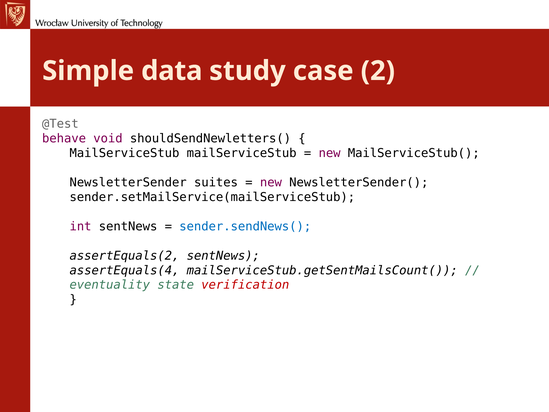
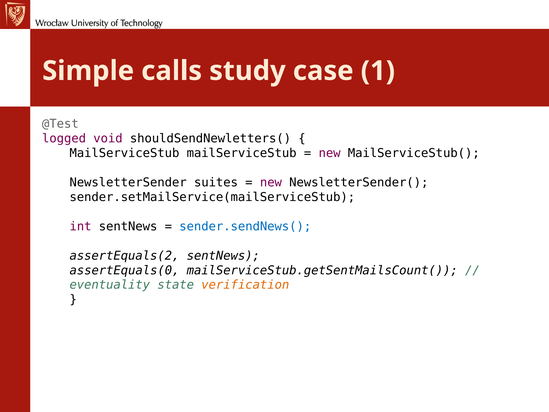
data: data -> calls (172, 71)
2: 2 -> 1 (378, 71)
behave: behave -> logged (64, 138)
assertEquals(4: assertEquals(4 -> assertEquals(0 (124, 270)
verification colour: red -> orange (245, 285)
